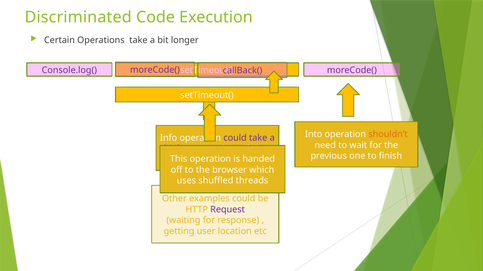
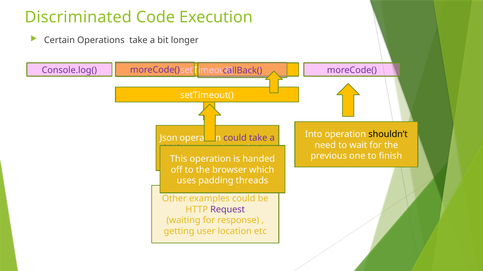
shouldn’t colour: orange -> black (388, 135)
Info: Info -> Json (169, 138)
shuffled: shuffled -> padding (216, 181)
